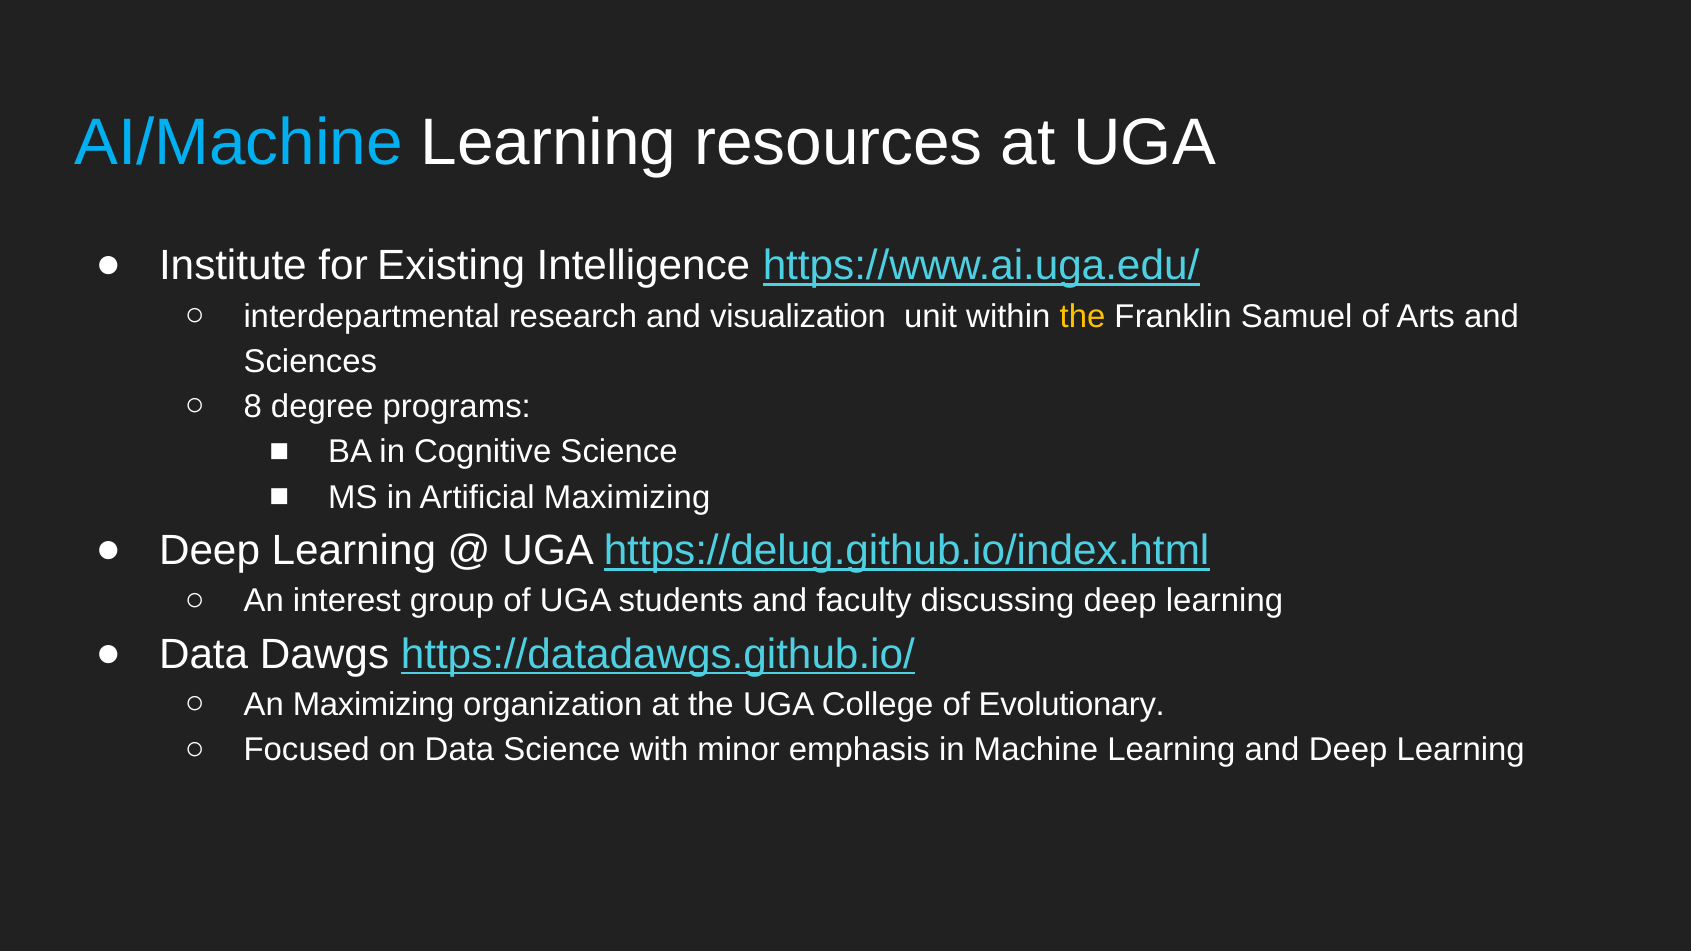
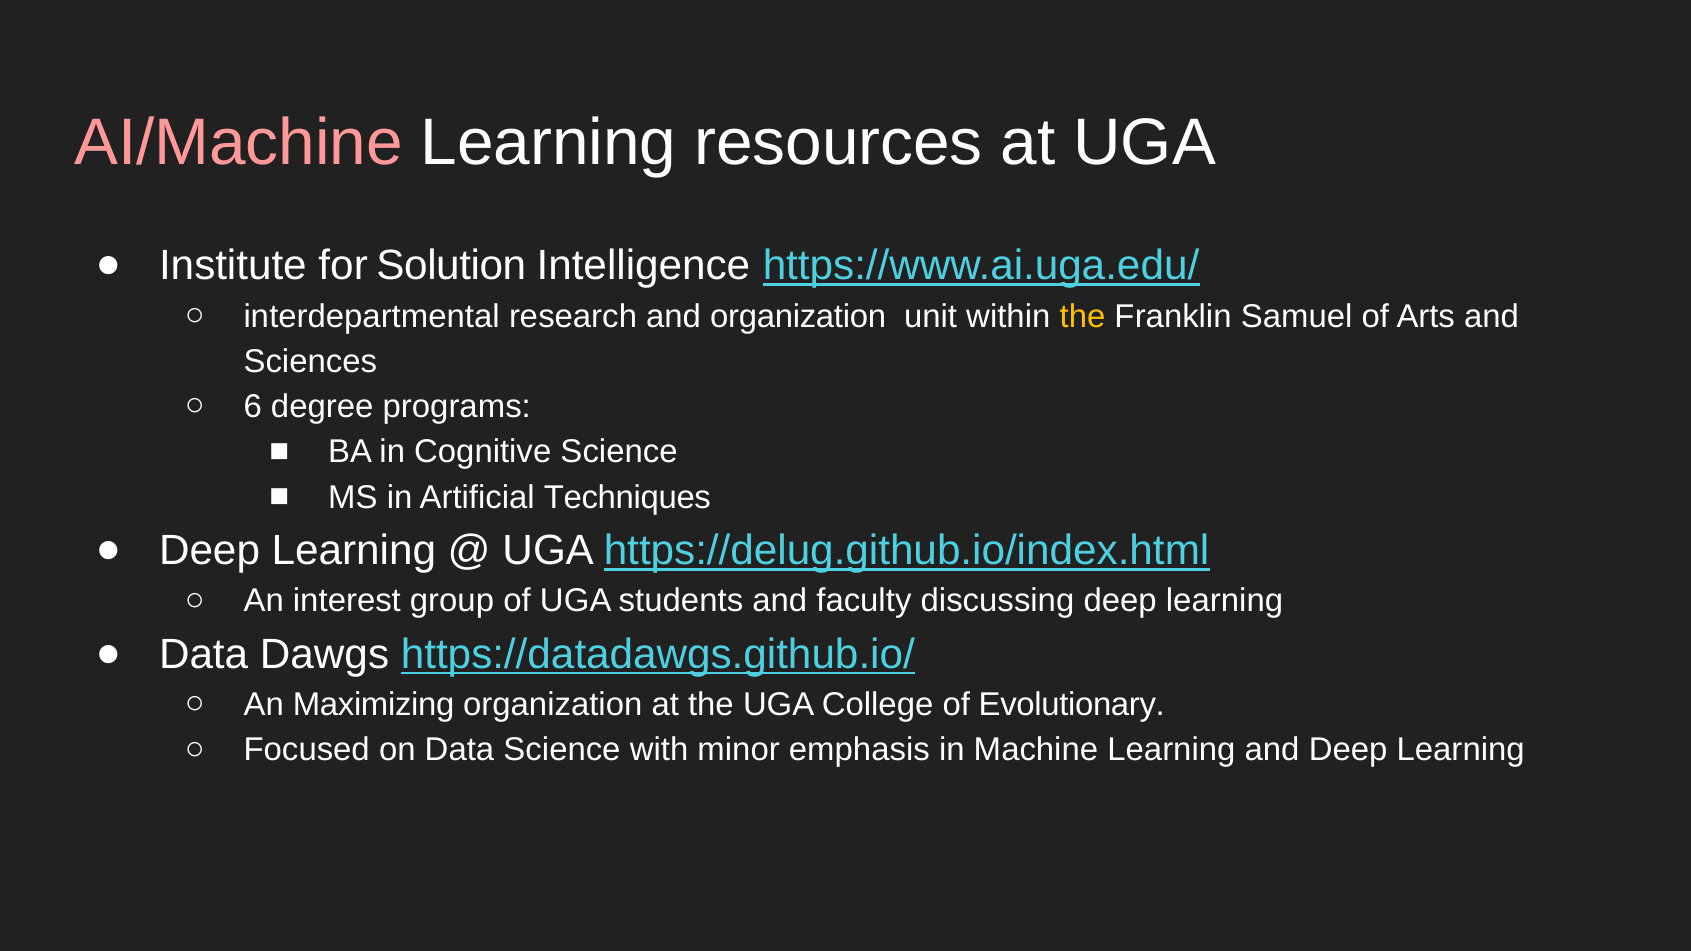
AI/Machine colour: light blue -> pink (239, 143)
Existing: Existing -> Solution (451, 266)
and visualization: visualization -> organization (798, 316)
8: 8 -> 6 (253, 407)
Artificial Maximizing: Maximizing -> Techniques (627, 498)
